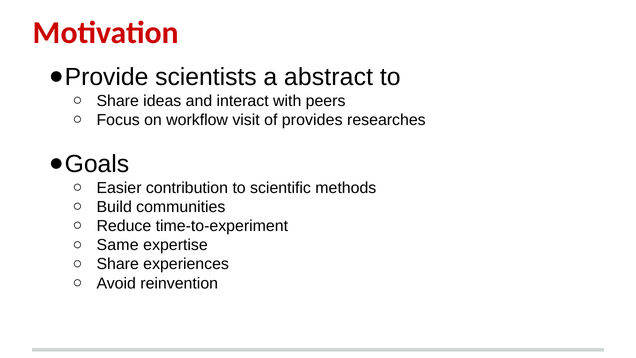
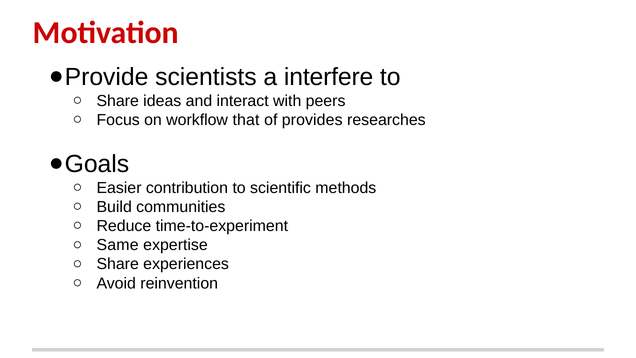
abstract: abstract -> interfere (329, 77)
visit: visit -> that (246, 120)
